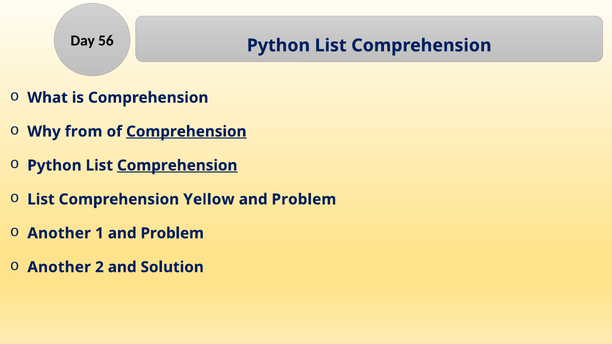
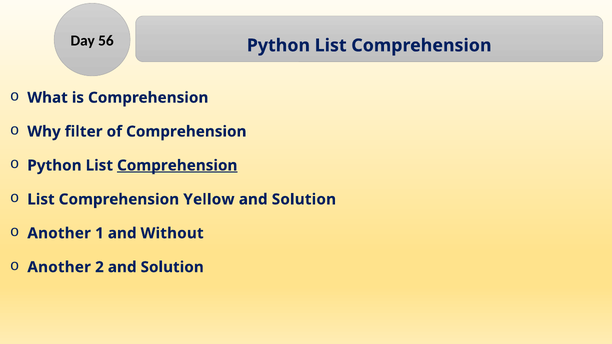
from: from -> filter (84, 132)
Comprehension underline: present -> none (186, 132)
Problem: Problem -> Solution (304, 199)
1 and Problem: Problem -> Without (172, 233)
